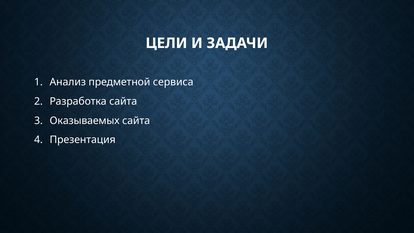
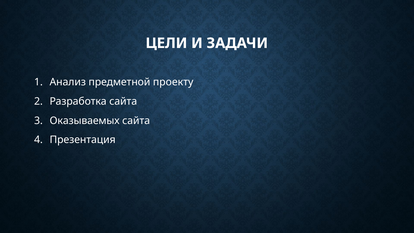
сервиса: сервиса -> проекту (173, 82)
